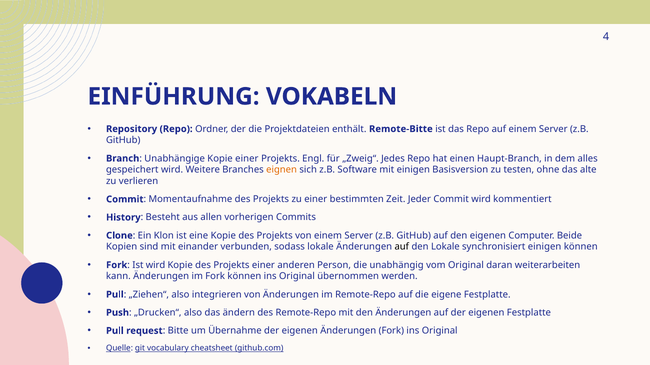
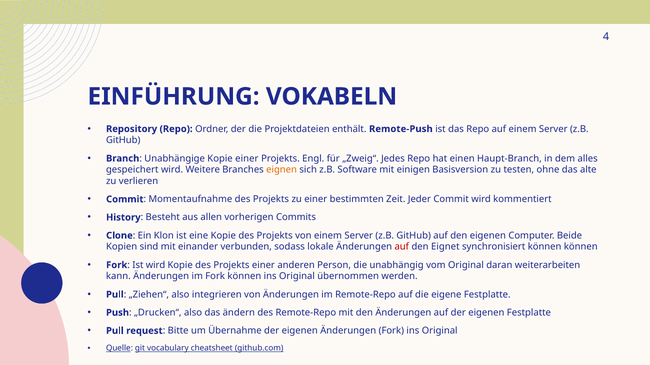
Remote-Bitte: Remote-Bitte -> Remote-Push (401, 129)
auf colour: black -> red (402, 247)
den Lokale: Lokale -> Eignet (445, 247)
synchronisiert einigen: einigen -> können (545, 247)
